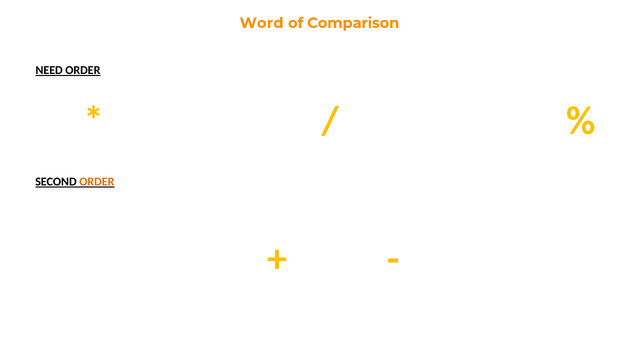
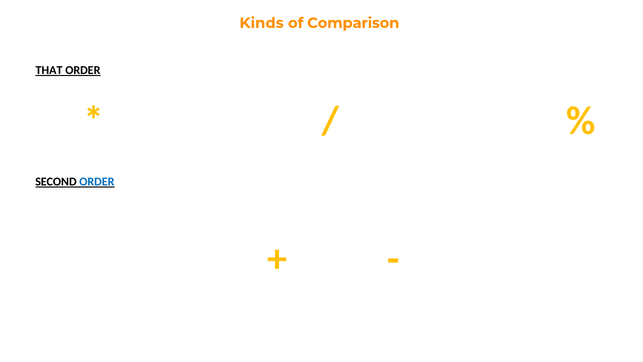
Word: Word -> Kinds (262, 23)
NEED: NEED -> THAT (49, 70)
ORDER colour: orange -> blue (97, 182)
